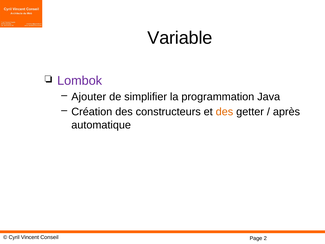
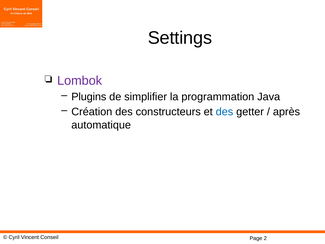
Variable: Variable -> Settings (180, 38)
Ajouter: Ajouter -> Plugins (89, 97)
des colour: orange -> blue (224, 112)
